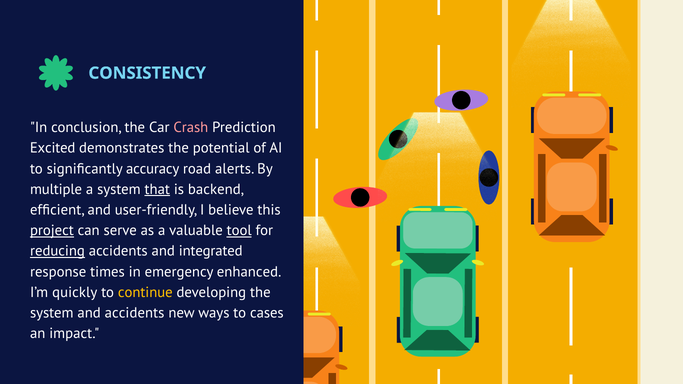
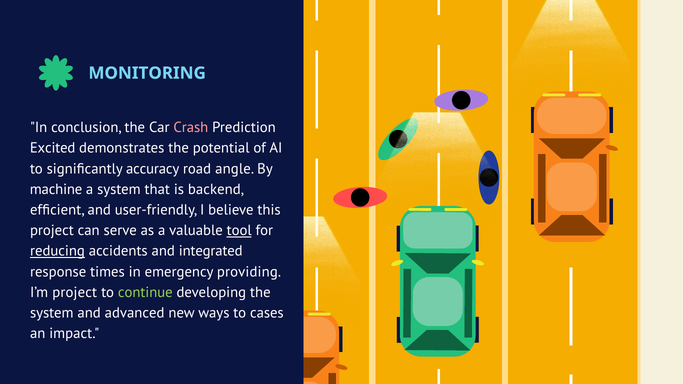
CONSISTENCY: CONSISTENCY -> MONITORING (147, 73)
alerts: alerts -> angle (235, 169)
multiple: multiple -> machine (56, 189)
that underline: present -> none (157, 189)
project underline: present -> none (52, 231)
enhanced: enhanced -> providing (249, 272)
I’m quickly: quickly -> project (75, 292)
continue colour: yellow -> light green (145, 292)
and accidents: accidents -> advanced (135, 313)
